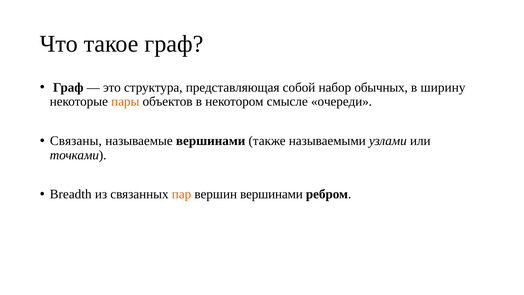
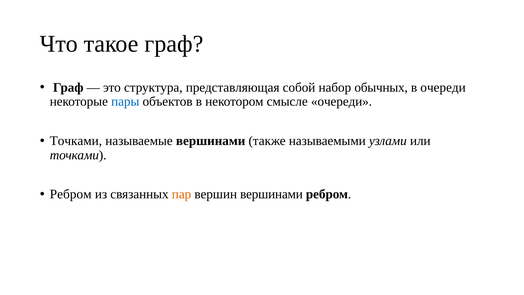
в ширину: ширину -> очереди (443, 87)
пары colour: orange -> blue (125, 102)
Связаны: Связаны -> Точками (76, 141)
Breadth: Breadth -> Ребром (71, 194)
